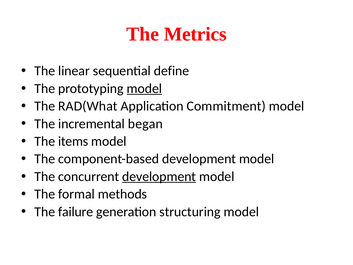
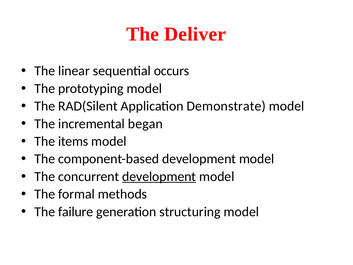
Metrics: Metrics -> Deliver (195, 34)
define: define -> occurs (172, 71)
model underline: present -> none (144, 88)
RAD(What: RAD(What -> RAD(Silent (88, 106)
Commitment: Commitment -> Demonstrate (226, 106)
